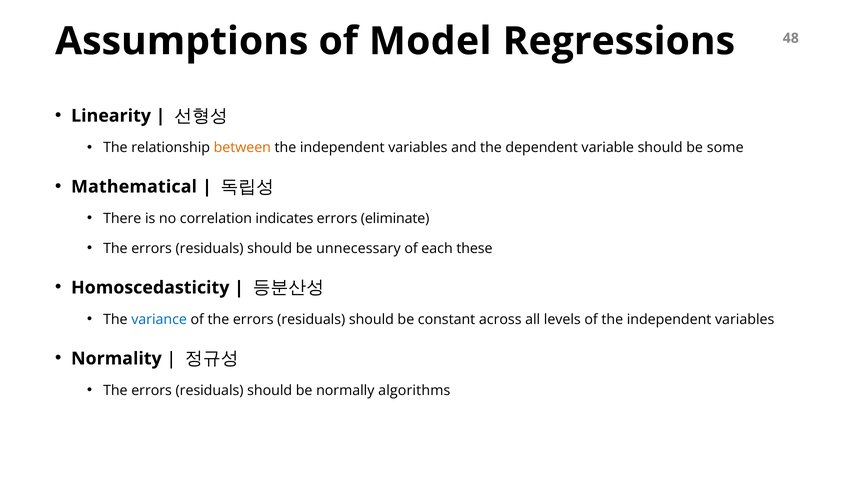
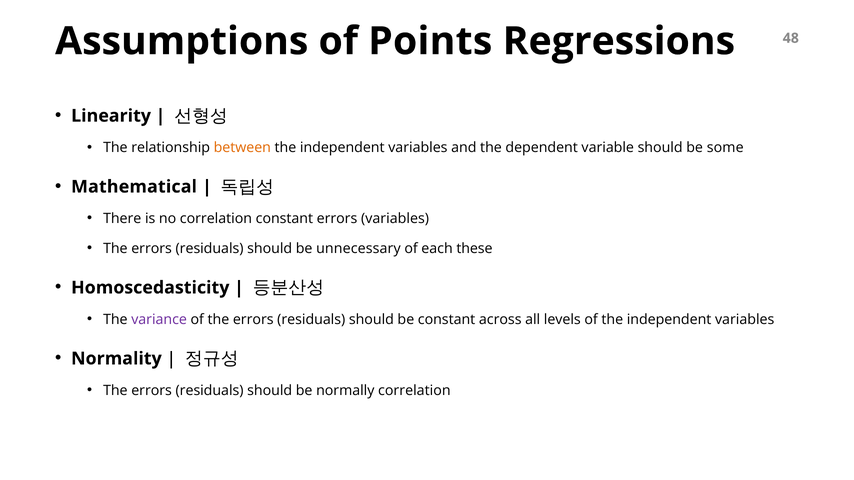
Model: Model -> Points (430, 41)
correlation indicates: indicates -> constant (284, 219)
errors eliminate: eliminate -> variables (395, 219)
variance colour: blue -> purple (159, 320)
normally algorithms: algorithms -> correlation (414, 391)
